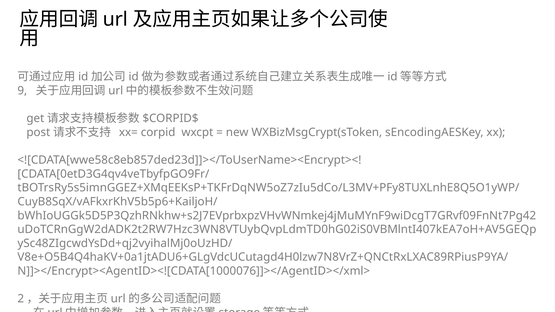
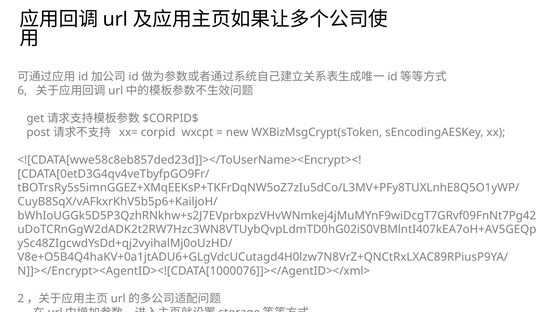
9: 9 -> 6 (22, 91)
